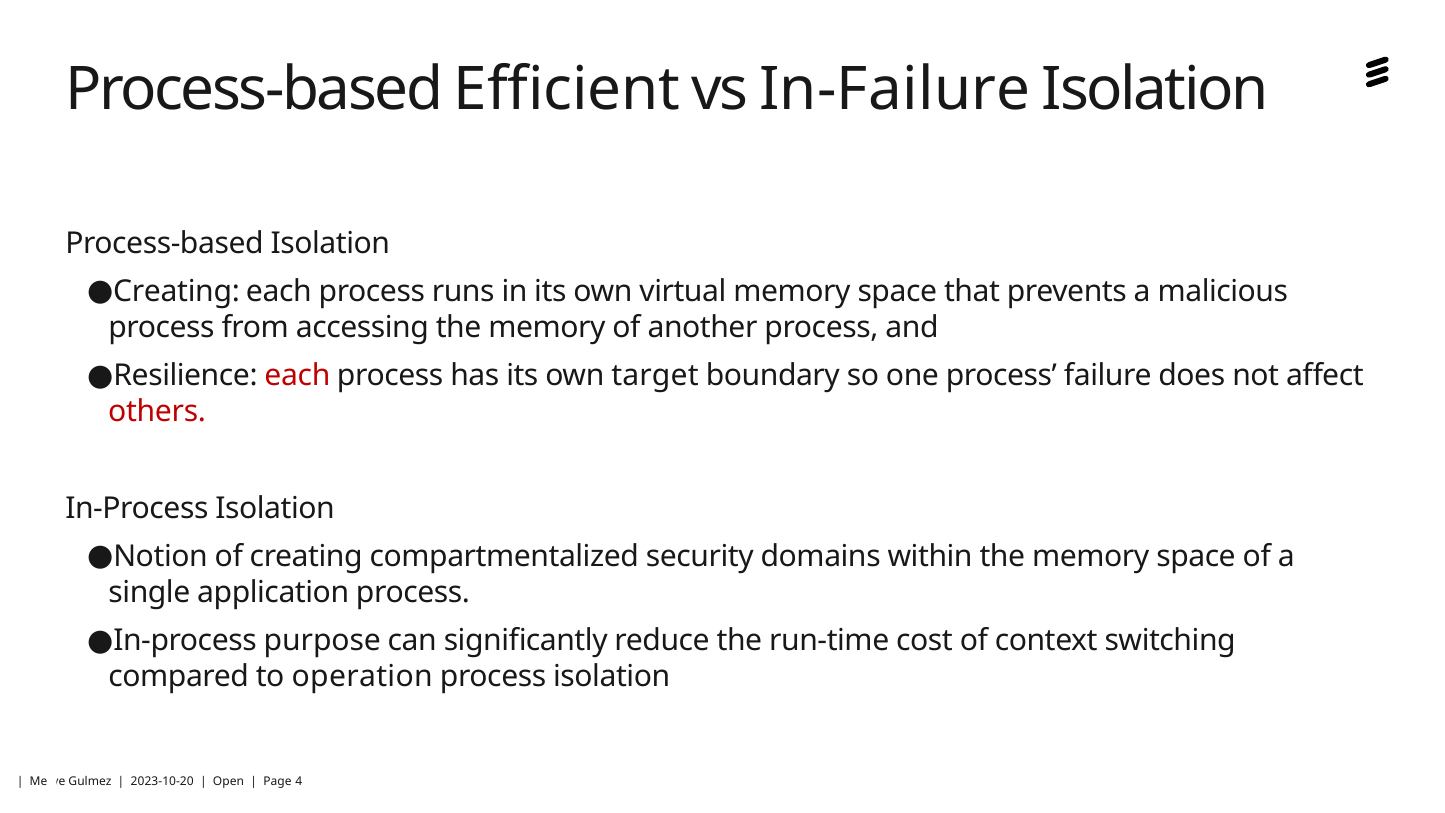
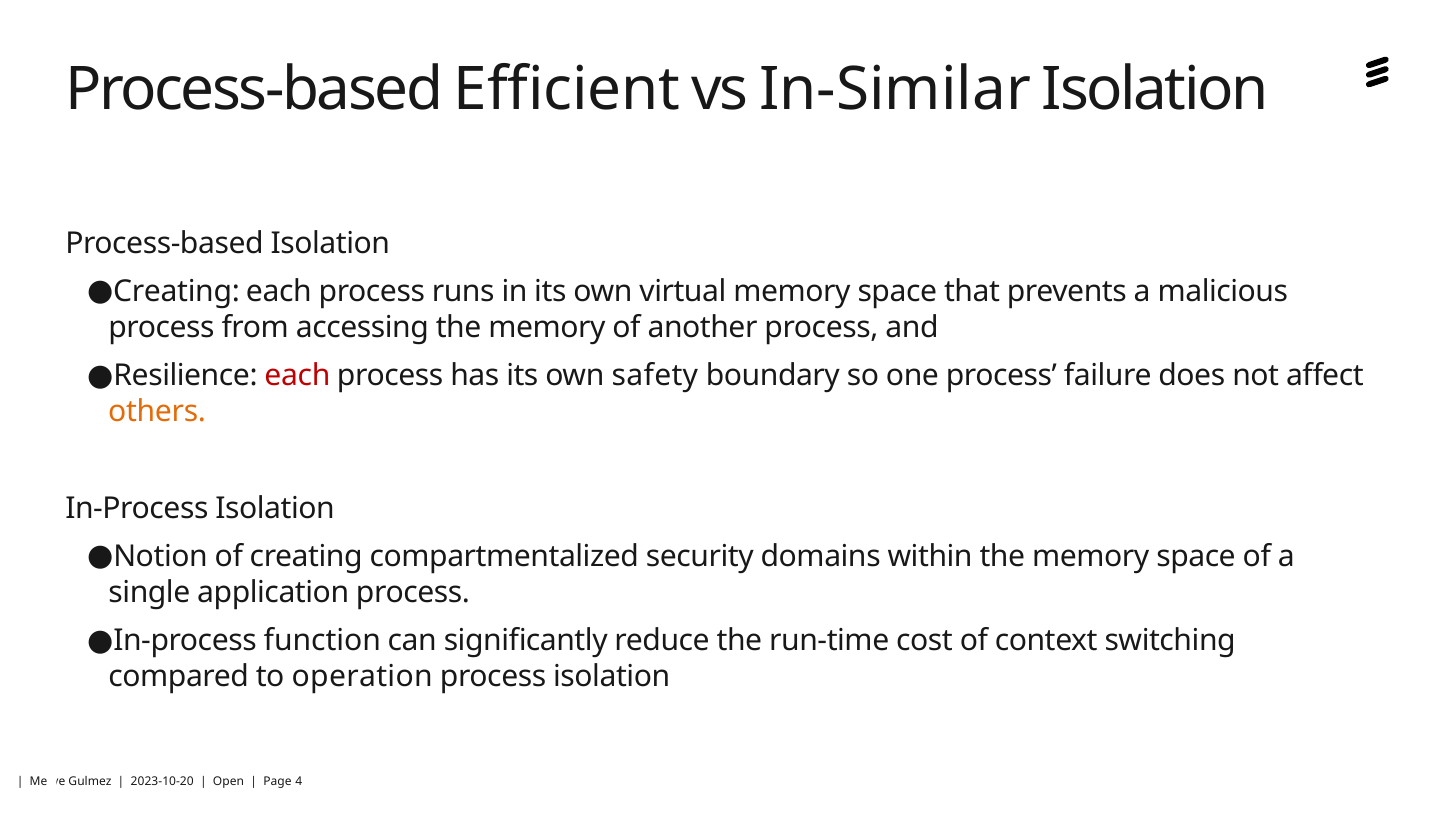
In-Failure: In-Failure -> In-Similar (895, 90)
target: target -> safety (655, 376)
others colour: red -> orange (157, 412)
purpose: purpose -> function (322, 641)
